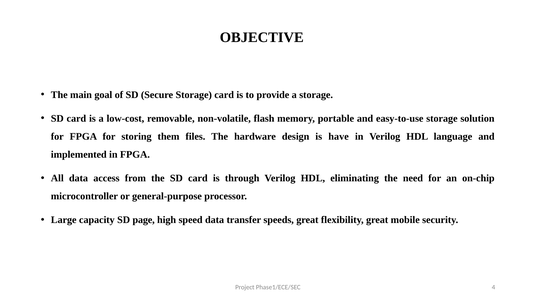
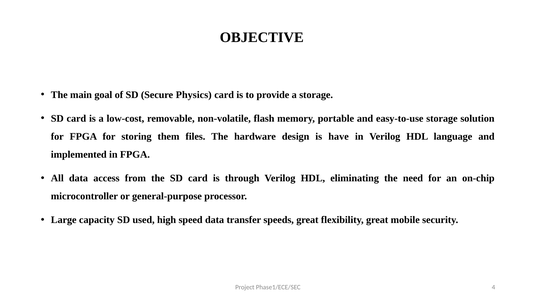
Secure Storage: Storage -> Physics (194, 95)
page: page -> used (144, 220)
